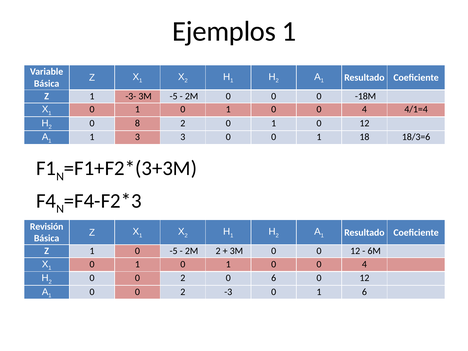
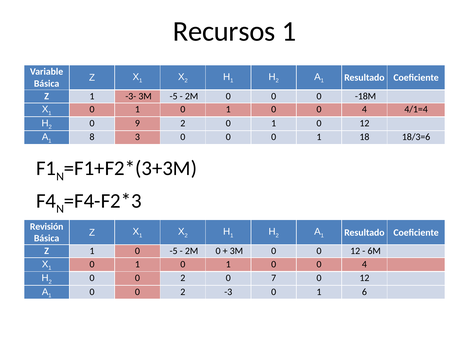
Ejemplos: Ejemplos -> Recursos (224, 31)
8: 8 -> 9 (137, 123)
1 1: 1 -> 8 (92, 137)
3 3: 3 -> 0 (183, 137)
2: 2 -> 0 (218, 251)
0 6: 6 -> 7 (274, 278)
